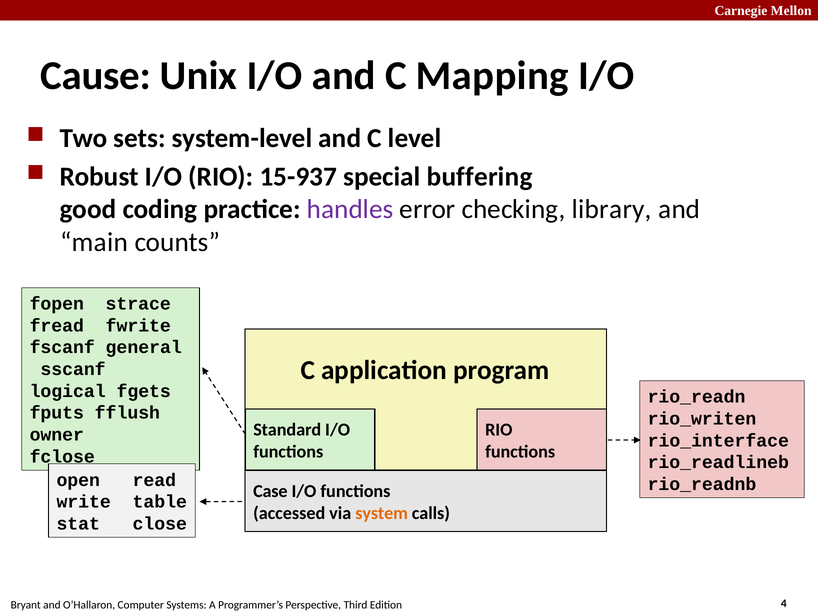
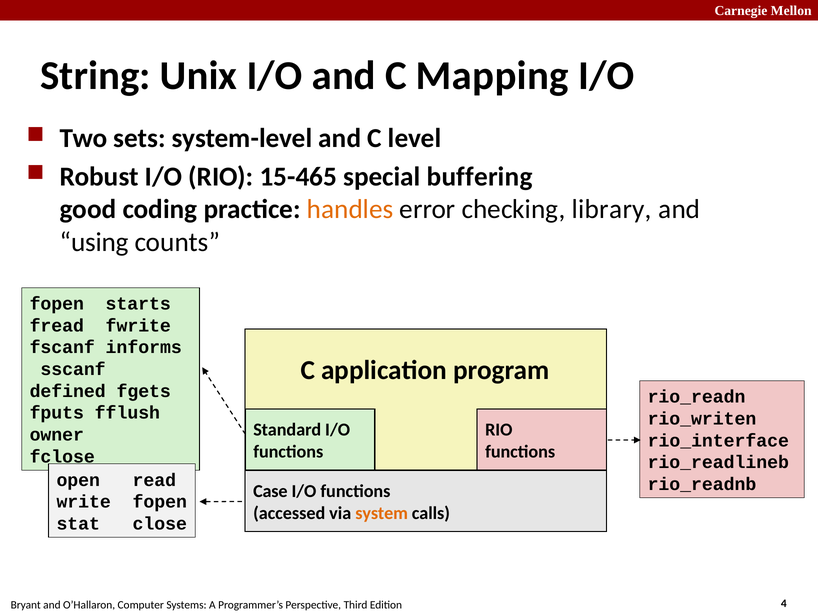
Cause: Cause -> String (95, 76)
15-937: 15-937 -> 15-465 (298, 176)
handles colour: purple -> orange (350, 209)
main: main -> using (94, 242)
strace: strace -> starts (138, 304)
general: general -> informs (144, 347)
logical: logical -> defined (68, 391)
write table: table -> fopen (160, 502)
